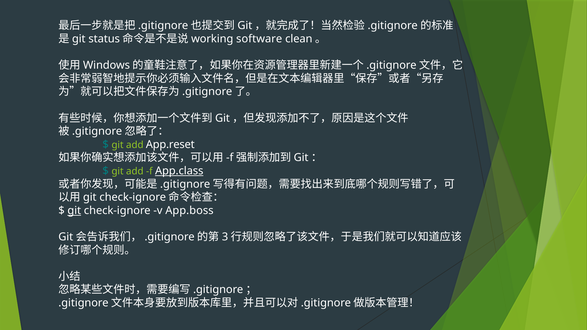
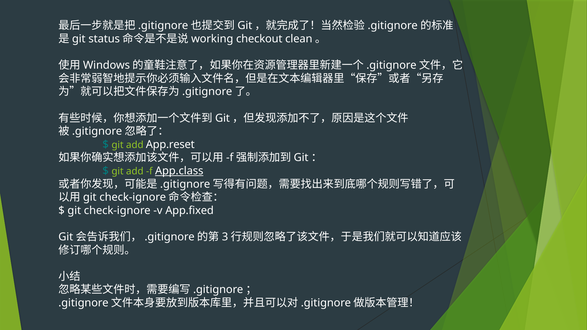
software: software -> checkout (259, 39)
git underline: present -> none (74, 211)
App.boss: App.boss -> App.fixed (190, 211)
